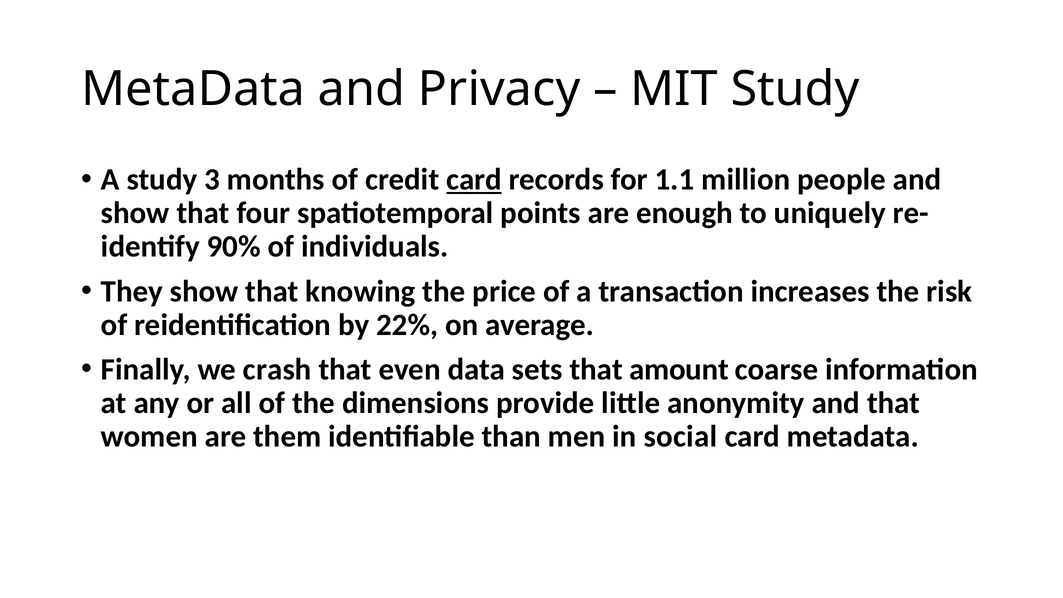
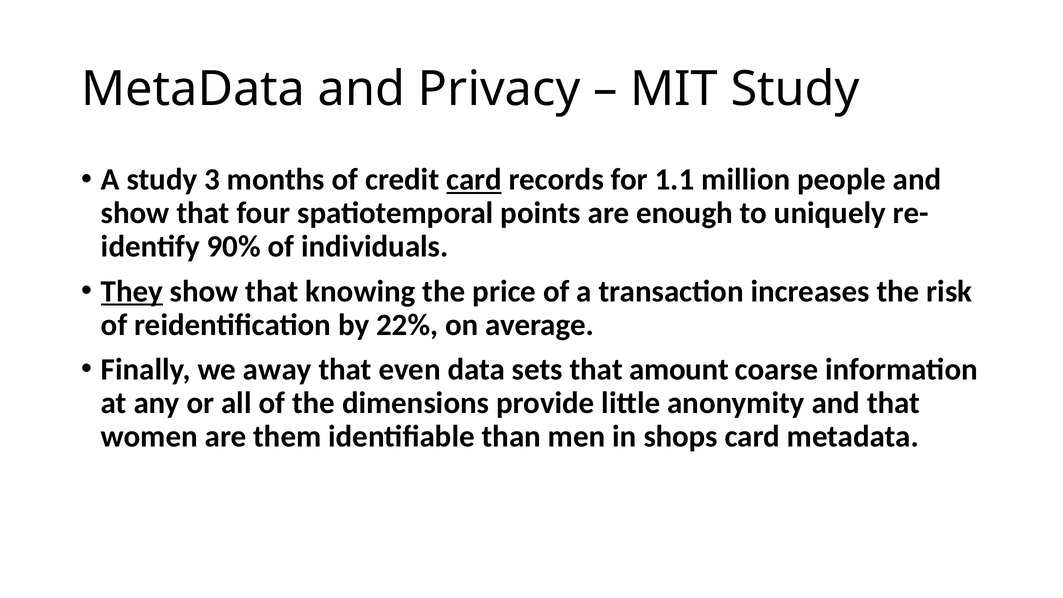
They underline: none -> present (132, 291)
crash: crash -> away (277, 369)
social: social -> shops (681, 436)
